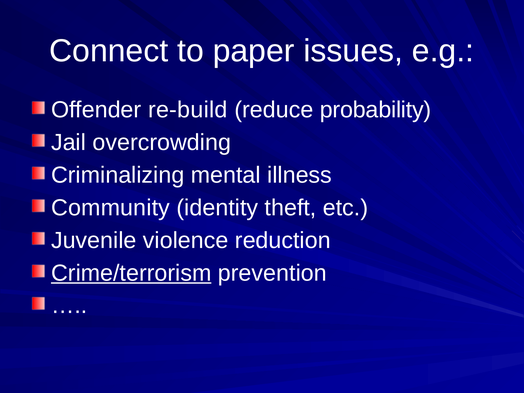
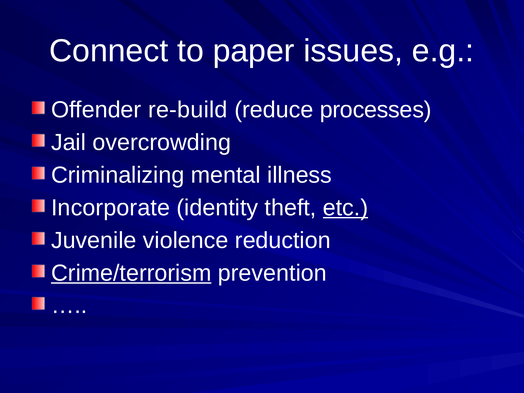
probability: probability -> processes (376, 110)
Community: Community -> Incorporate (111, 208)
etc underline: none -> present (345, 208)
